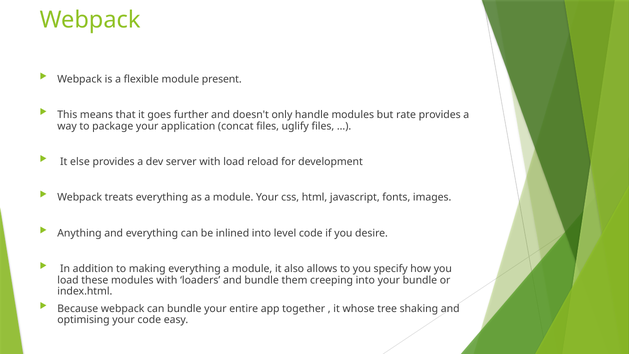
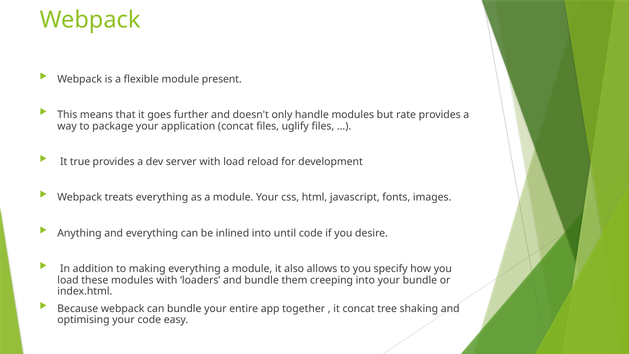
else: else -> true (80, 162)
level: level -> until (285, 233)
it whose: whose -> concat (359, 309)
